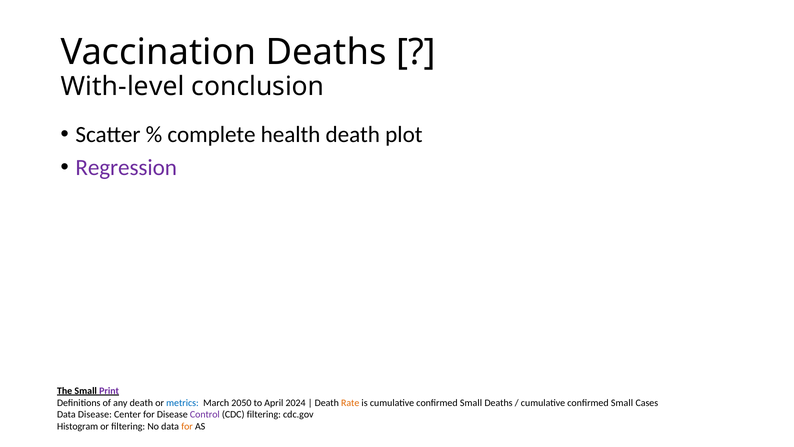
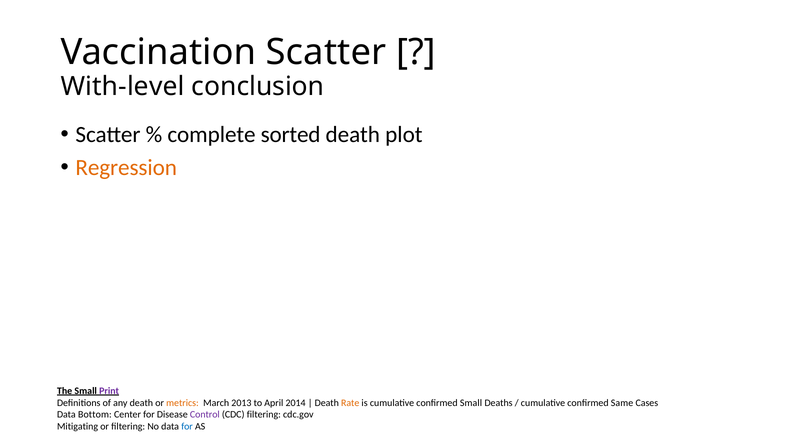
Vaccination Deaths: Deaths -> Scatter (326, 52)
health: health -> sorted (291, 134)
Regression colour: purple -> orange (126, 168)
metrics colour: blue -> orange (182, 402)
2050: 2050 -> 2013 (241, 402)
2024: 2024 -> 2014 (296, 402)
Small: Small -> Same (622, 402)
Data Disease: Disease -> Bottom (95, 414)
Histogram: Histogram -> Mitigating (78, 426)
for colour: orange -> blue (187, 426)
